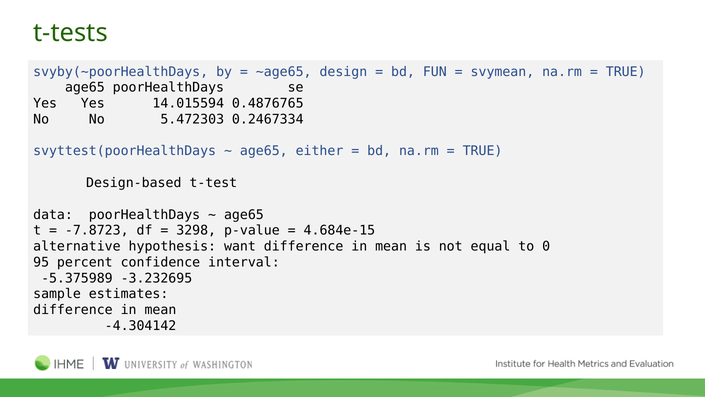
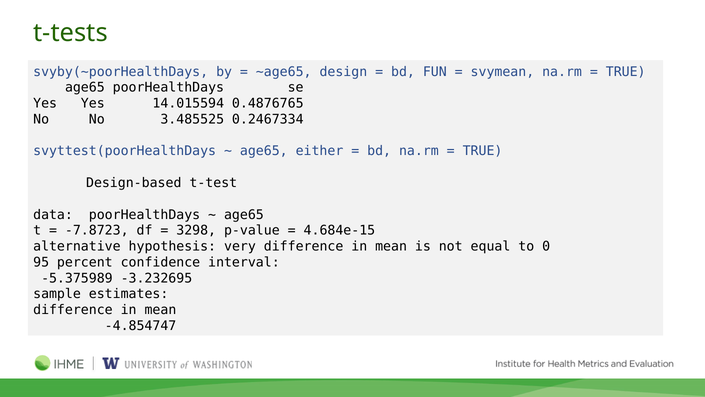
5.472303: 5.472303 -> 3.485525 (192, 119)
want: want -> very (240, 246)
-4.304142: -4.304142 -> -4.854747 (141, 325)
